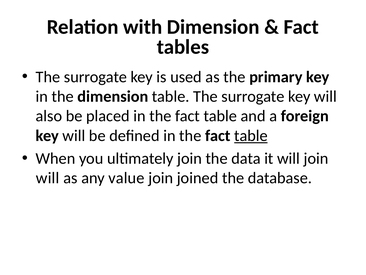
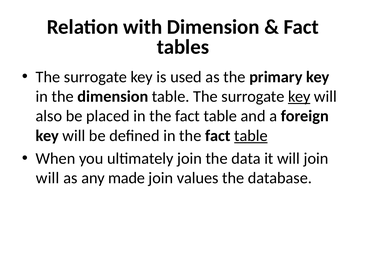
key underline: none -> present (299, 96)
value: value -> made (127, 178)
joined: joined -> values (198, 178)
